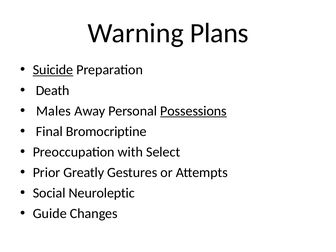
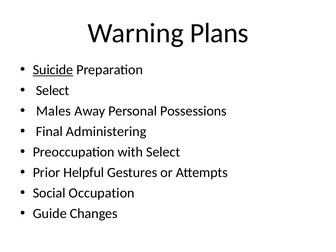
Death: Death -> Select (53, 90)
Possessions underline: present -> none (193, 111)
Bromocriptine: Bromocriptine -> Administering (106, 131)
Greatly: Greatly -> Helpful (84, 173)
Neuroleptic: Neuroleptic -> Occupation (102, 193)
